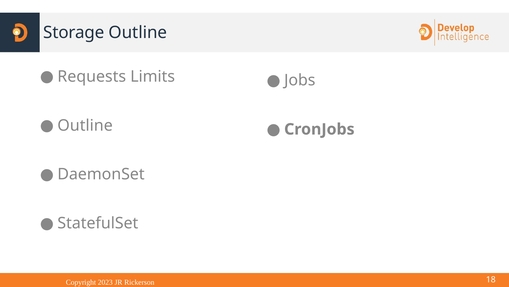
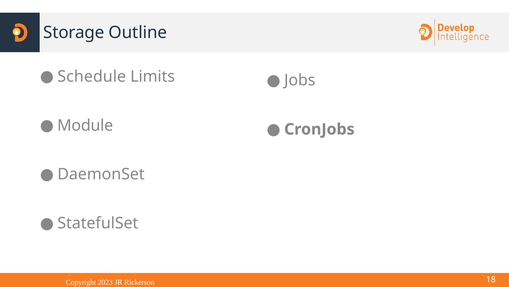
Requests: Requests -> Schedule (92, 76)
Outline: Outline -> Module (85, 125)
